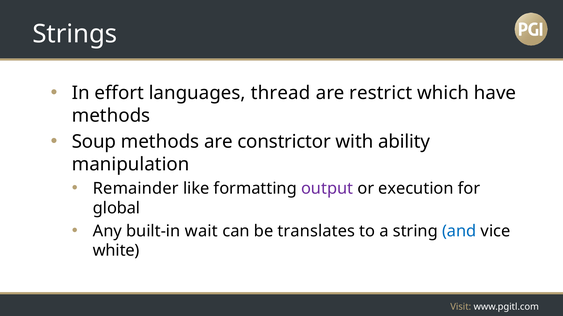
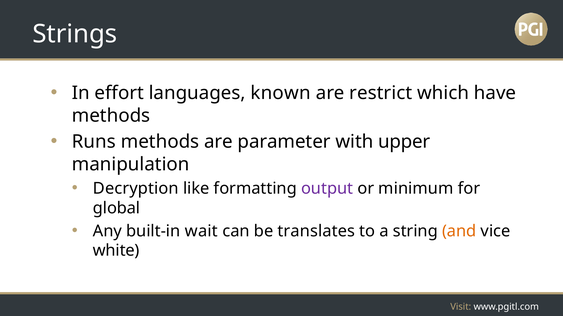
thread: thread -> known (281, 93)
Soup: Soup -> Runs (94, 142)
constrictor: constrictor -> parameter (284, 142)
ability: ability -> upper (404, 142)
Remainder: Remainder -> Decryption (136, 189)
execution: execution -> minimum (416, 189)
and colour: blue -> orange (459, 231)
